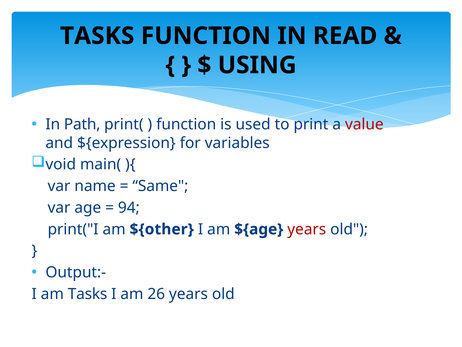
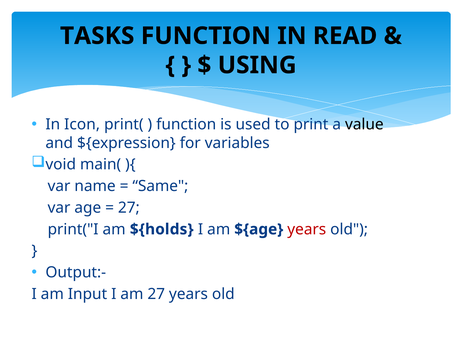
Path: Path -> Icon (82, 124)
value colour: red -> black (364, 124)
94: 94 -> 27 (129, 207)
${other: ${other -> ${holds (162, 229)
am Tasks: Tasks -> Input (88, 294)
am 26: 26 -> 27 (156, 294)
